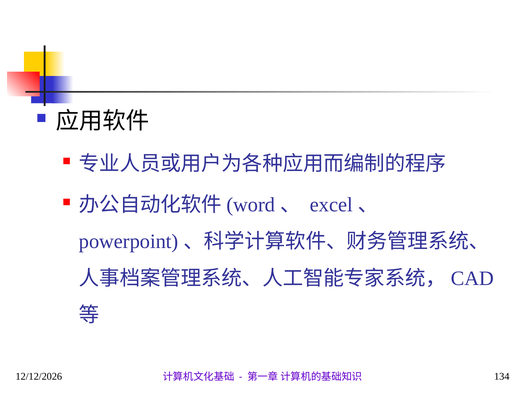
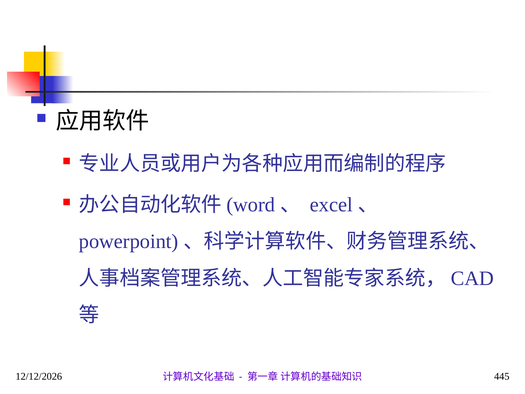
134: 134 -> 445 (502, 376)
